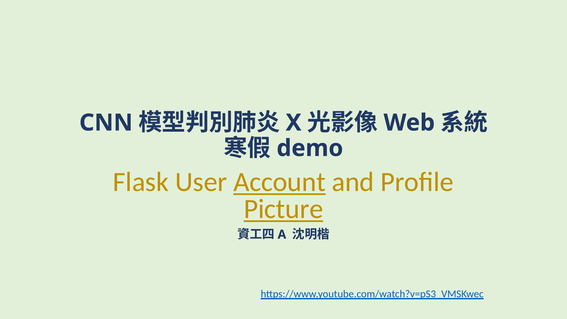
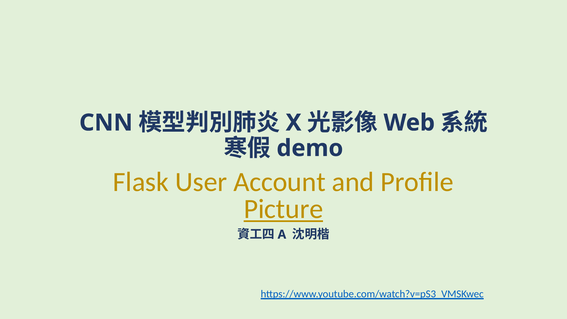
Account underline: present -> none (280, 182)
